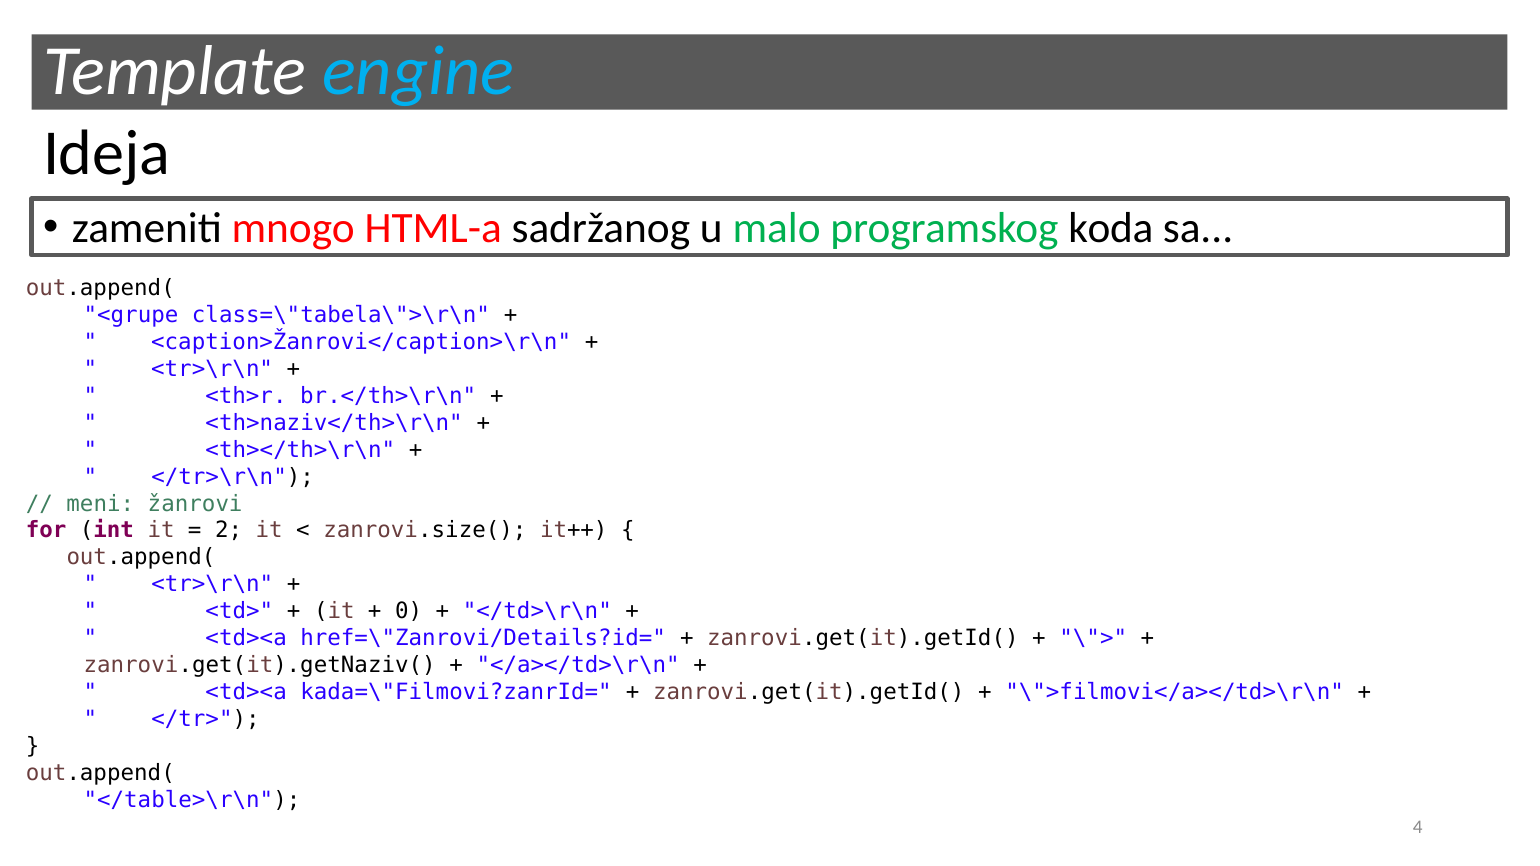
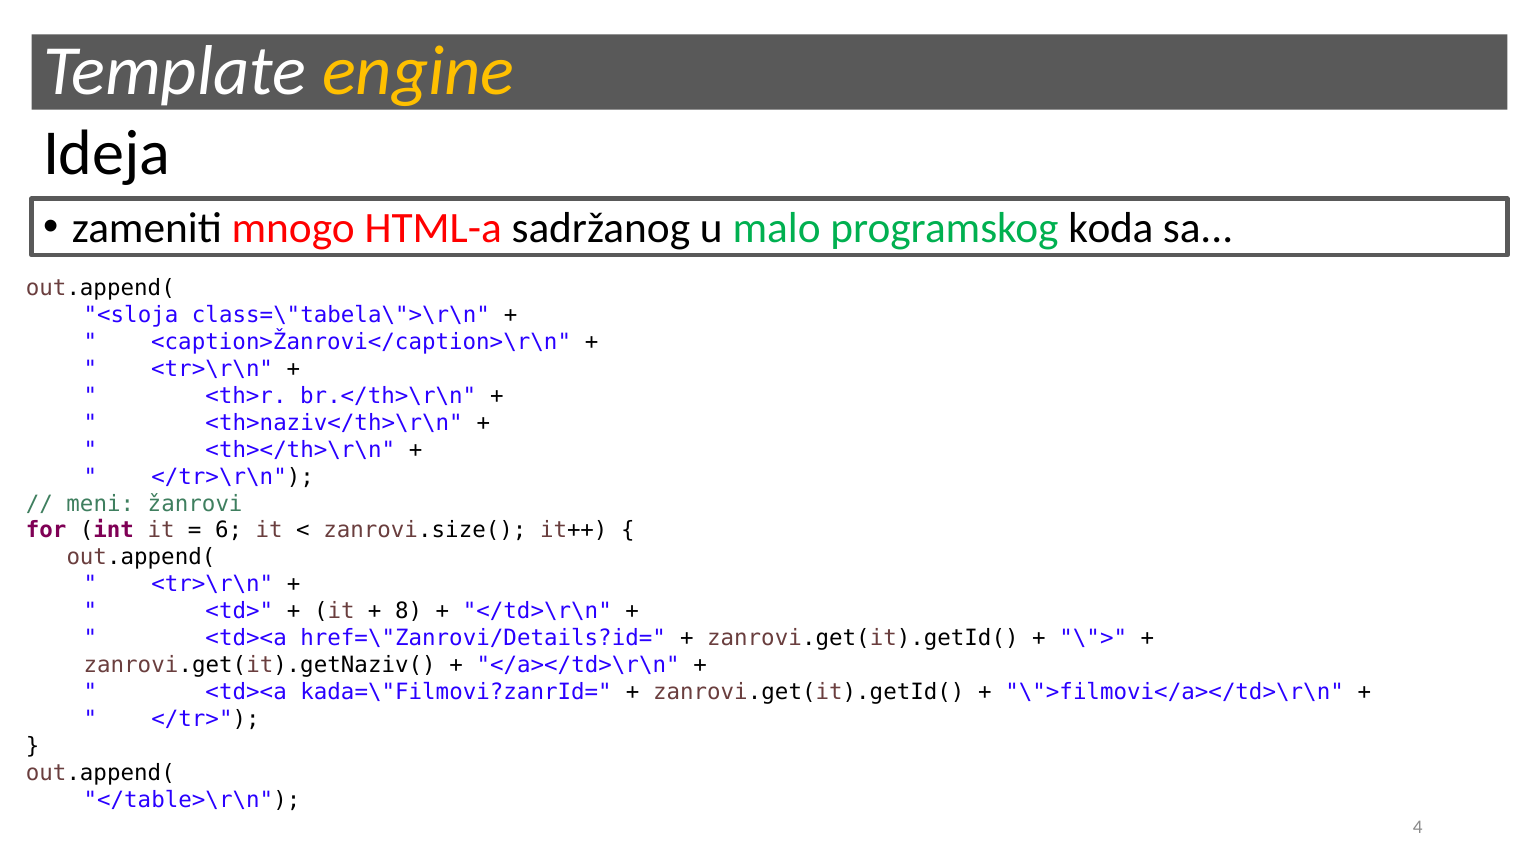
engine colour: light blue -> yellow (418, 72)
<grupe: <grupe -> <sloja (131, 315)
2: 2 -> 6 (229, 531)
0: 0 -> 8 (409, 612)
